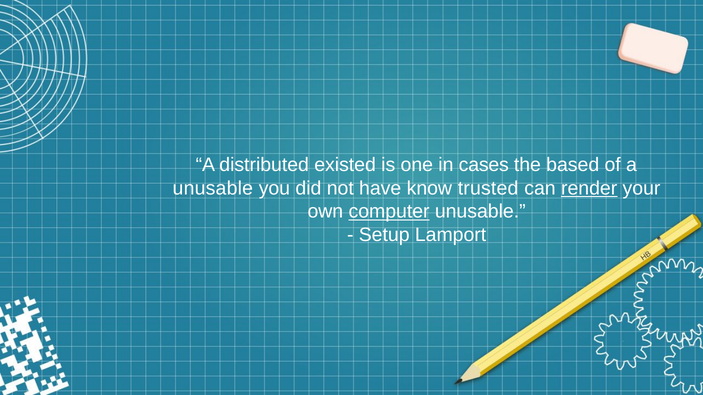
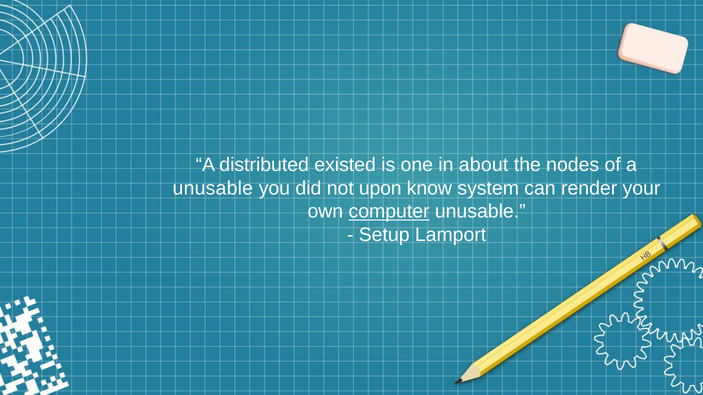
cases: cases -> about (484, 165)
based: based -> nodes (573, 165)
have: have -> upon (380, 188)
trusted: trusted -> system (488, 188)
render underline: present -> none (589, 188)
